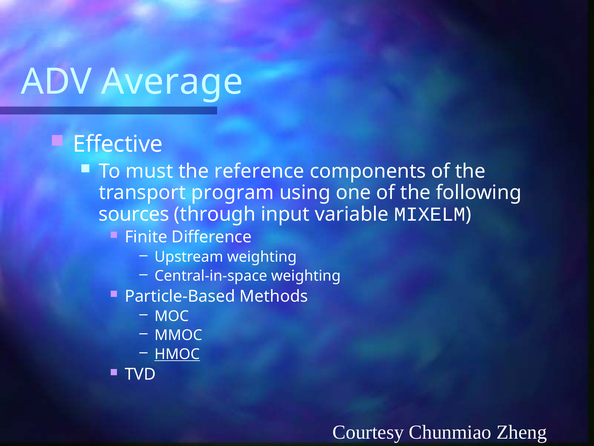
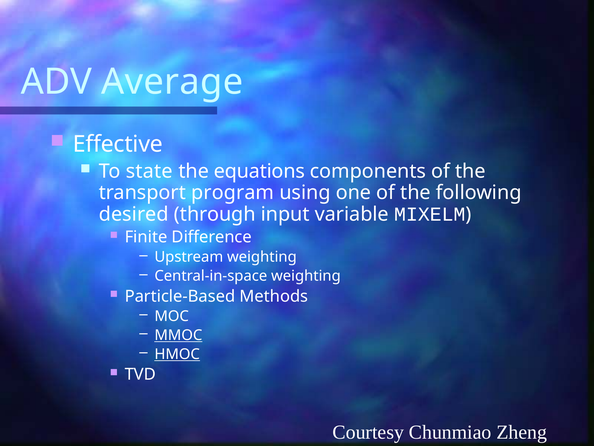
must: must -> state (149, 171)
reference: reference -> equations (259, 171)
sources: sources -> desired (134, 214)
MMOC underline: none -> present (178, 335)
